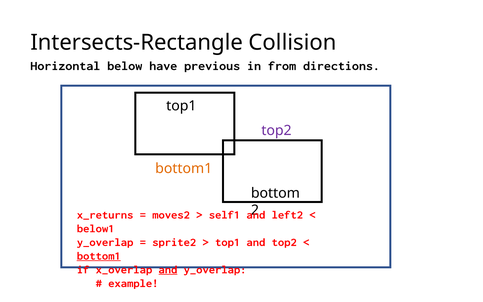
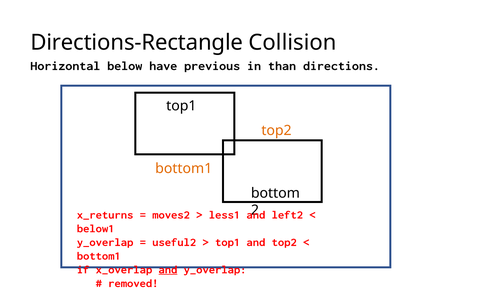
Intersects-Rectangle: Intersects-Rectangle -> Directions-Rectangle (137, 43)
from: from -> than (282, 66)
top2 colour: purple -> orange (276, 130)
self1: self1 -> less1 (224, 215)
sprite2: sprite2 -> useful2 (174, 242)
bottom1 underline: present -> none (99, 256)
example: example -> removed (133, 283)
